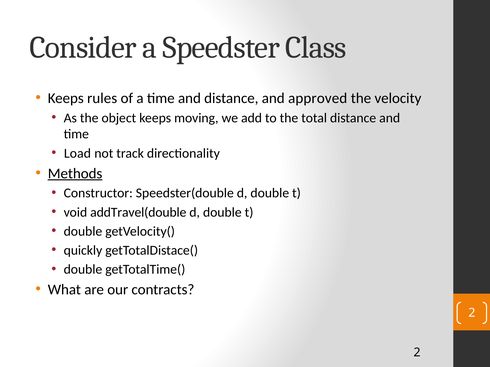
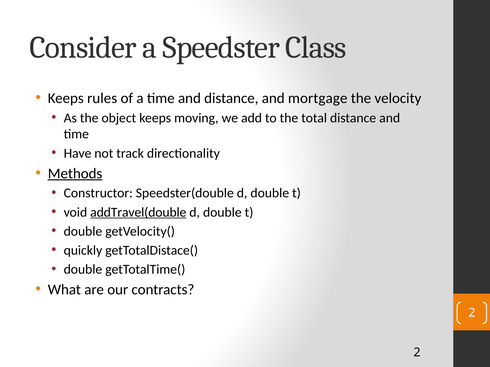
approved: approved -> mortgage (318, 98)
Load: Load -> Have (78, 153)
addTravel(double underline: none -> present (138, 212)
